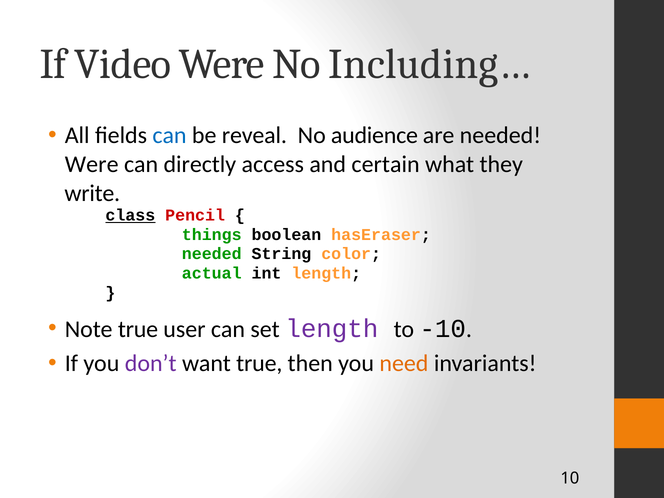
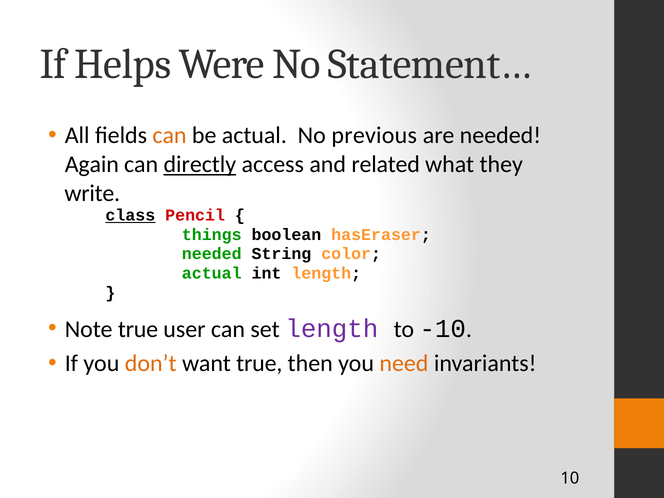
Video: Video -> Helps (123, 64)
Including…: Including… -> Statement… (430, 64)
can colour: blue -> orange (170, 136)
be reveal: reveal -> actual (254, 136)
audience: audience -> previous (374, 136)
Were: Were -> Again (92, 164)
directly underline: none -> present (200, 164)
certain: certain -> related (386, 164)
don’t colour: purple -> orange (151, 363)
